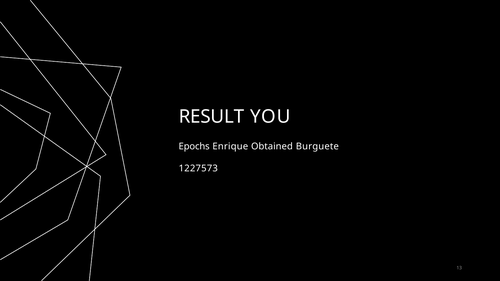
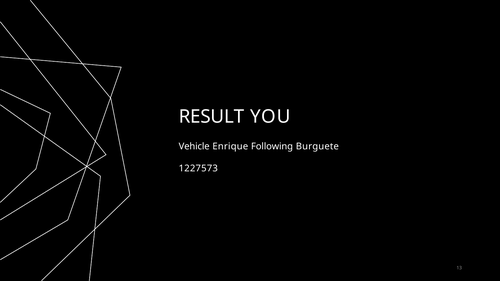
Epochs: Epochs -> Vehicle (194, 147)
Obtained: Obtained -> Following (272, 147)
